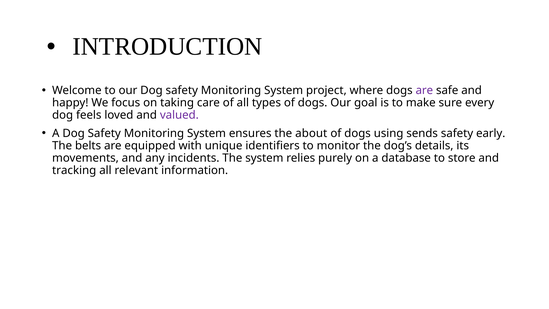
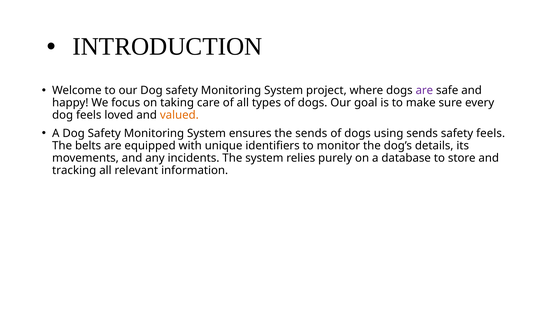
valued colour: purple -> orange (179, 115)
the about: about -> sends (311, 133)
safety early: early -> feels (491, 133)
